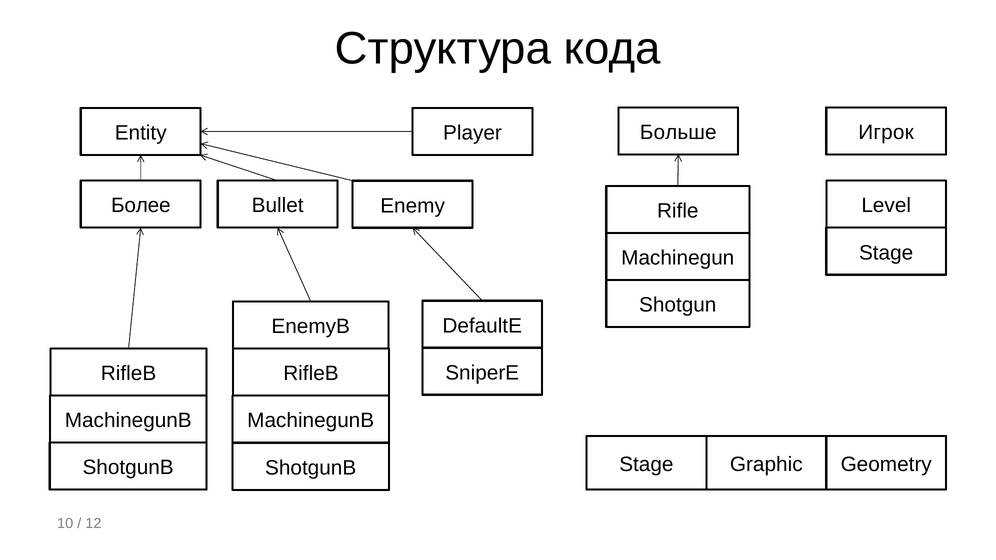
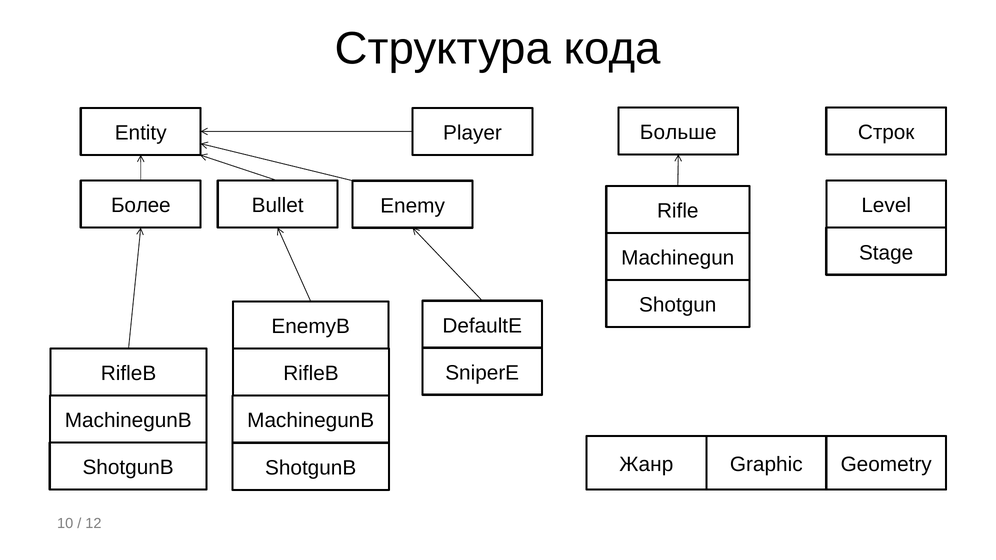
Игрок: Игрок -> Строк (886, 132)
Stage: Stage -> Жанр (646, 464)
